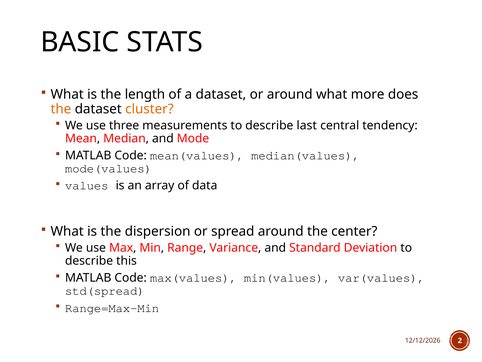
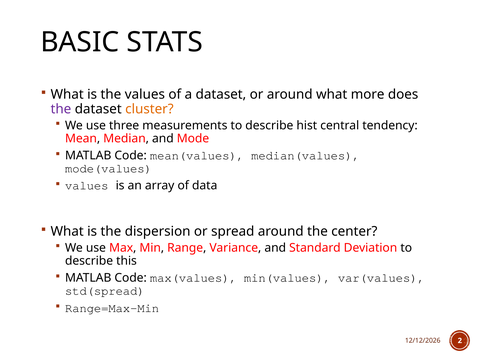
the length: length -> values (145, 94)
the colour: orange -> purple (61, 109)
last: last -> hist (307, 125)
